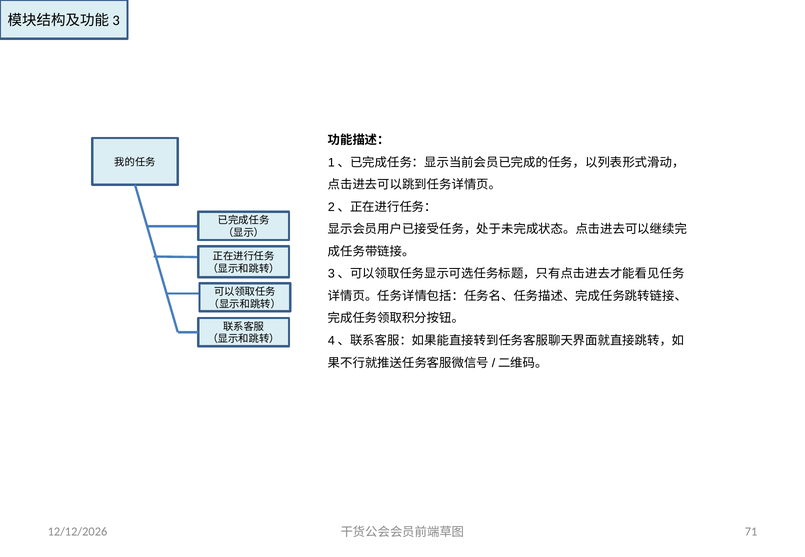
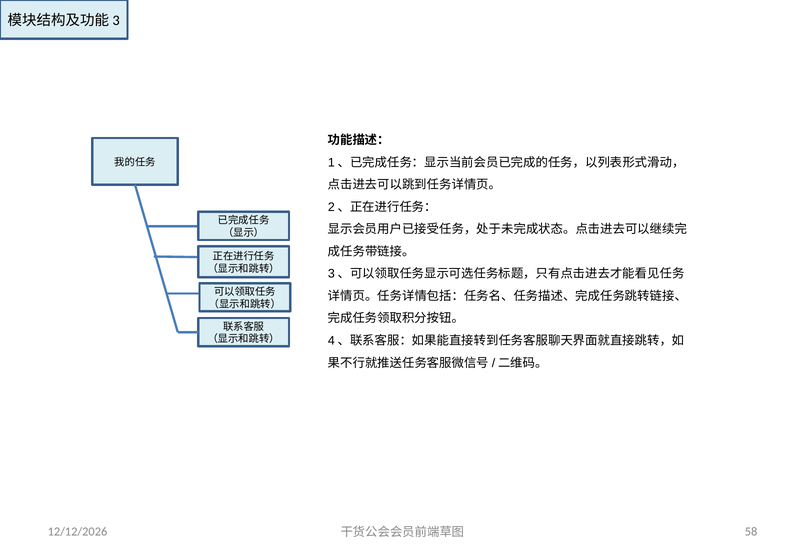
71: 71 -> 58 (751, 532)
